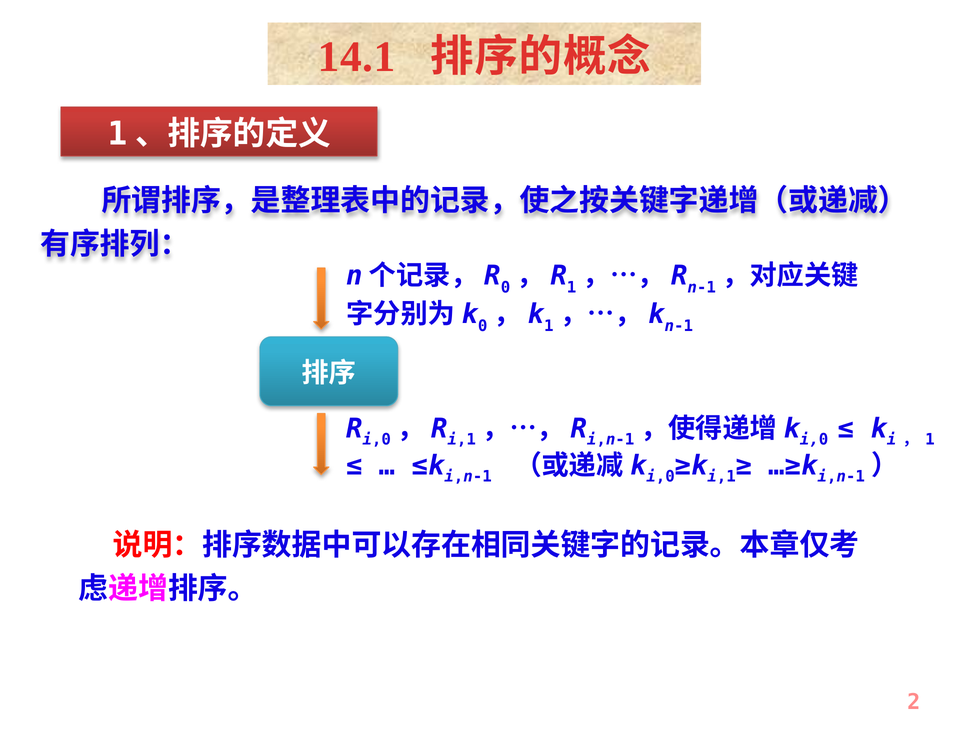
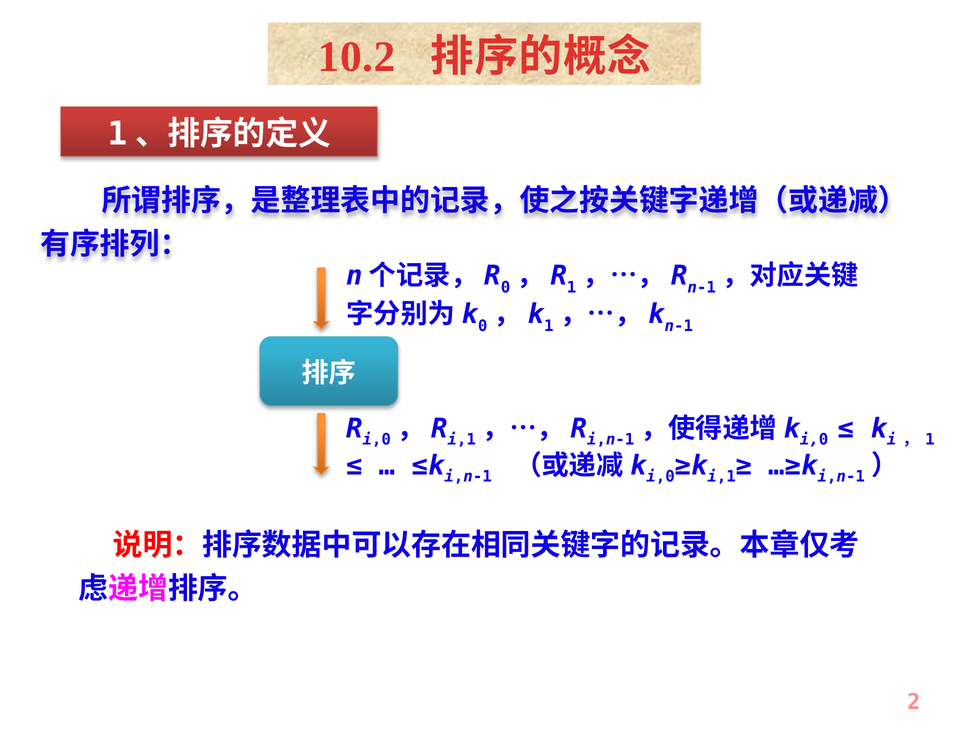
14.1: 14.1 -> 10.2 (357, 57)
